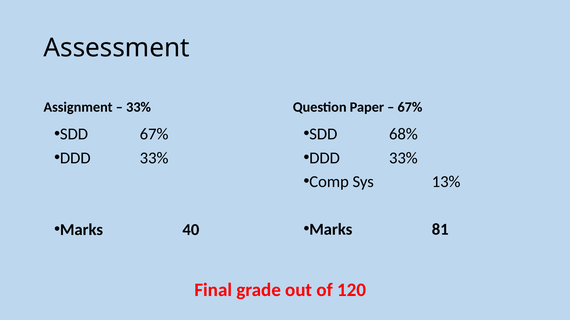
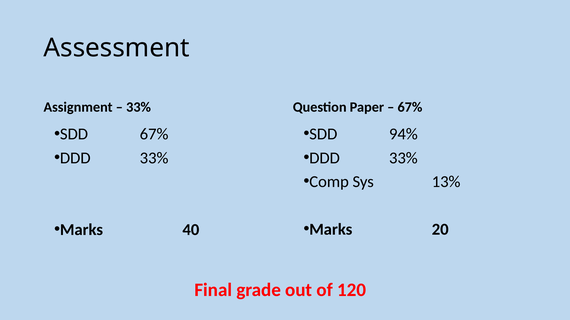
68%: 68% -> 94% (403, 134)
81: 81 -> 20 (440, 230)
